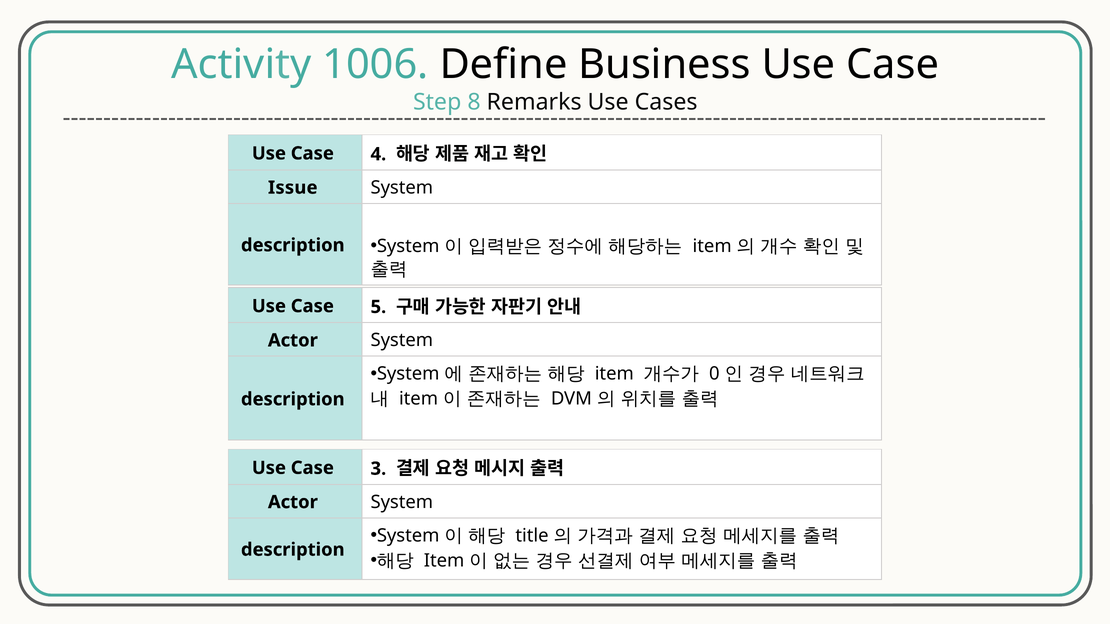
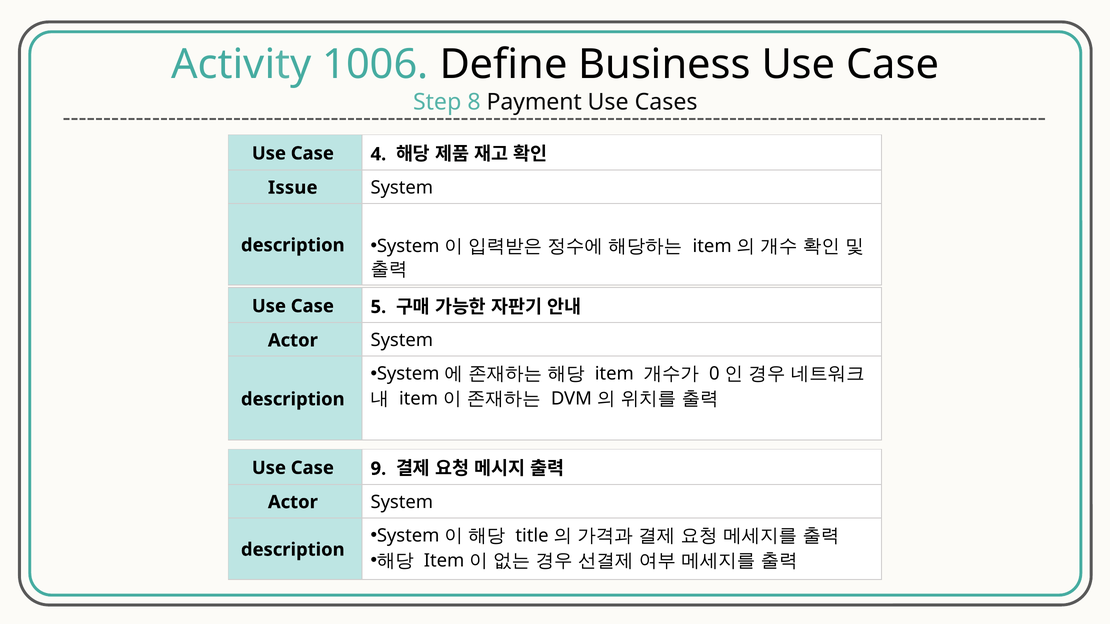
Remarks: Remarks -> Payment (534, 102)
3: 3 -> 9 (378, 469)
